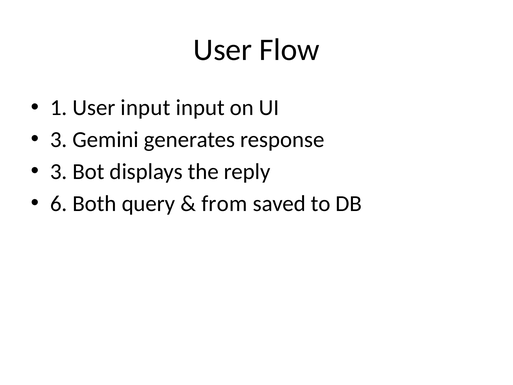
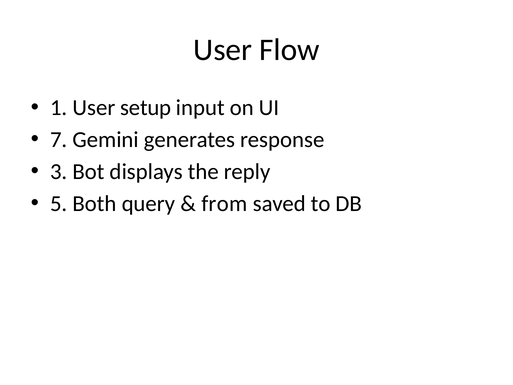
User input: input -> setup (146, 108)
3: 3 -> 7 (59, 140)
6: 6 -> 5 (59, 203)
